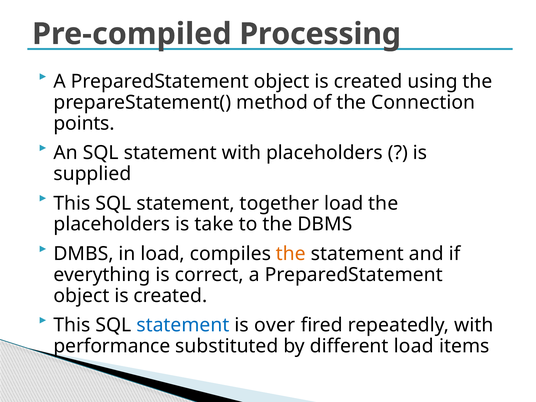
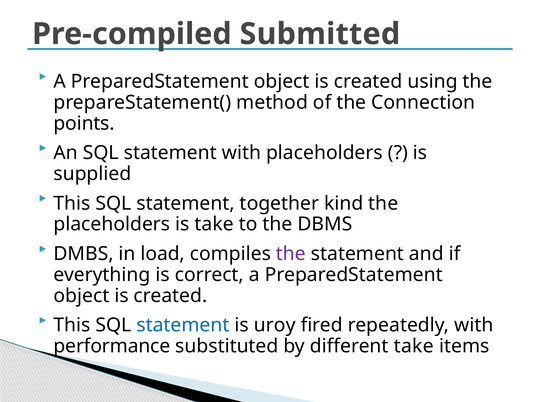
Processing: Processing -> Submitted (320, 34)
together load: load -> kind (344, 203)
the colour: orange -> purple (291, 254)
over: over -> uroy (275, 325)
different load: load -> take (414, 346)
